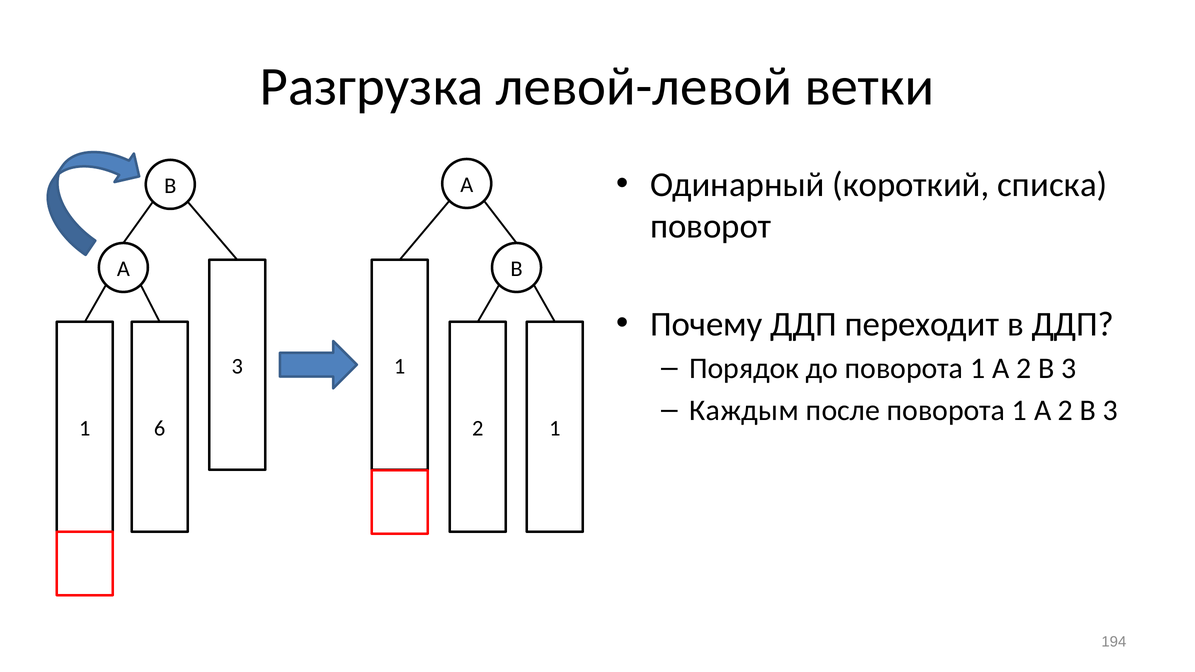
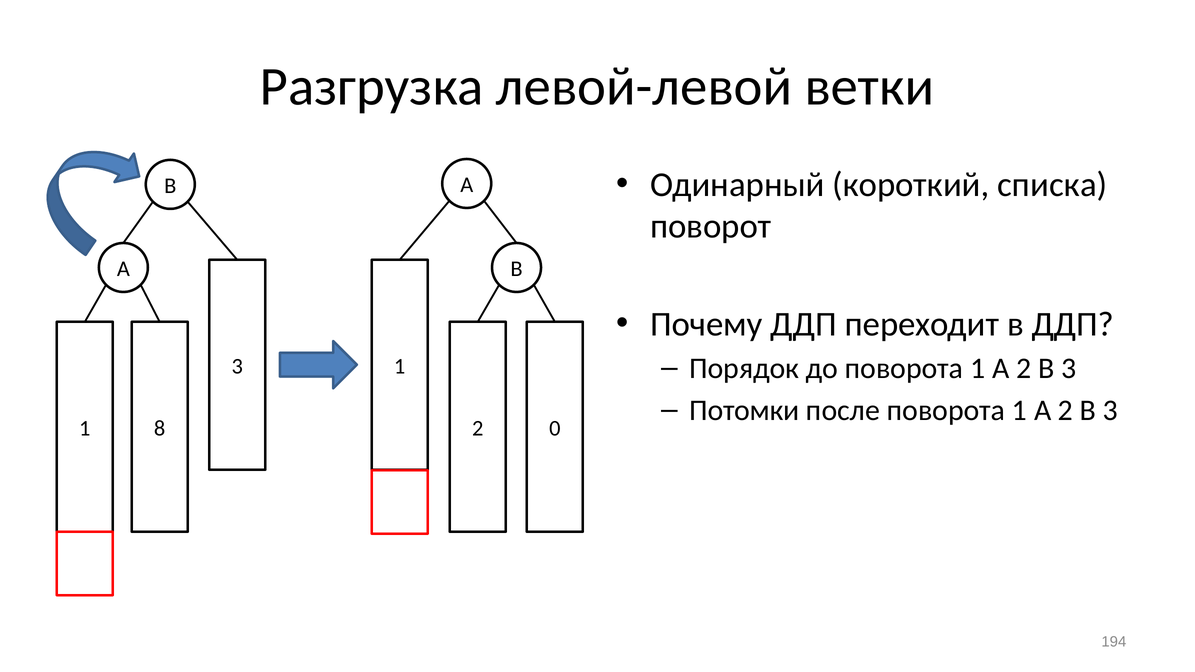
Каждым: Каждым -> Потомки (744, 410)
6: 6 -> 8 (160, 429)
2 1: 1 -> 0 (555, 429)
